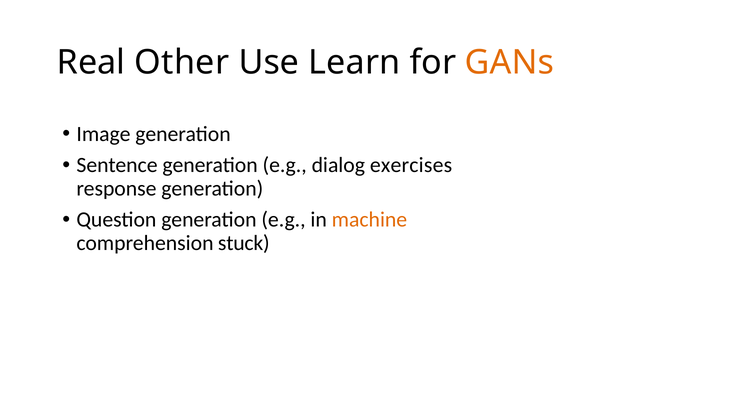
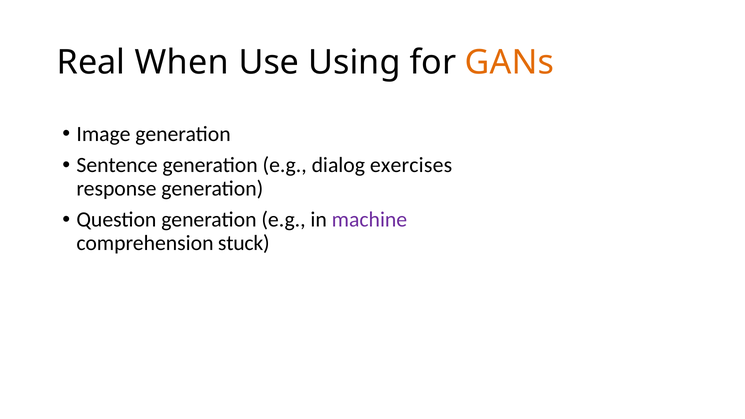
Other: Other -> When (182, 63)
Learn: Learn -> Using (354, 63)
machine colour: orange -> purple (369, 220)
